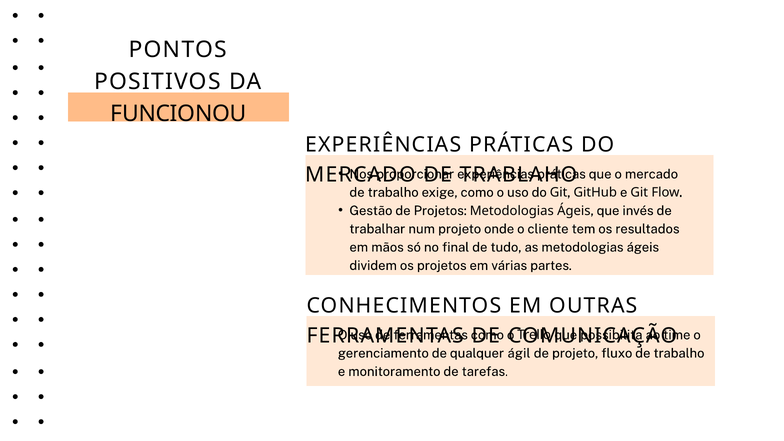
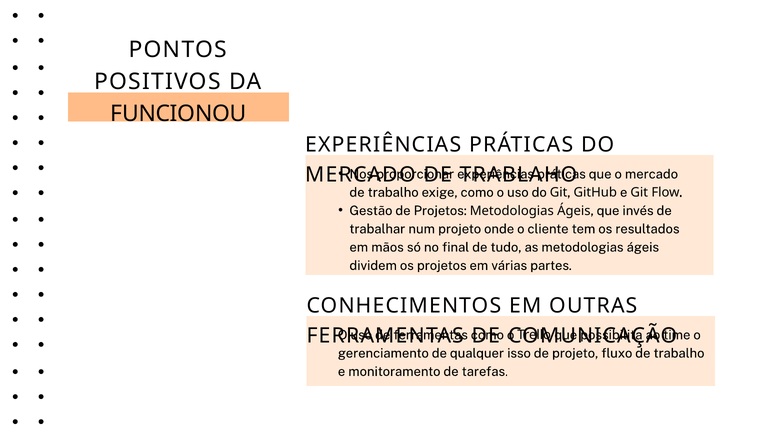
ágil: ágil -> isso (519, 353)
